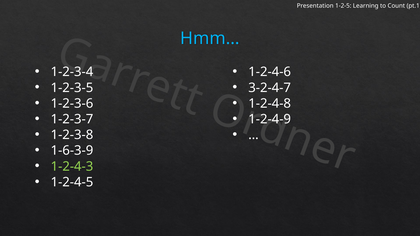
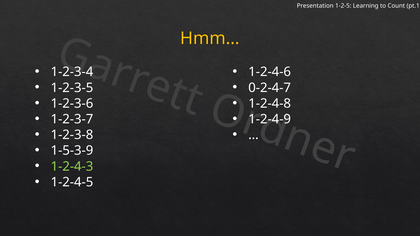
Hmm… colour: light blue -> yellow (210, 38)
3-2-4-7: 3-2-4-7 -> 0-2-4-7 (270, 88)
1-6-3-9: 1-6-3-9 -> 1-5-3-9 (72, 151)
